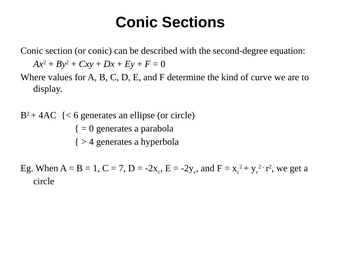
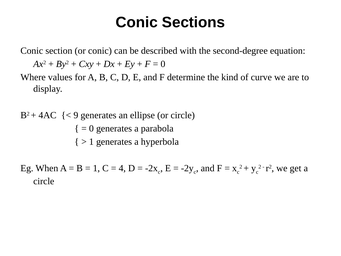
6: 6 -> 9 (76, 115)
4: 4 -> 1 (91, 142)
7: 7 -> 4 (122, 168)
